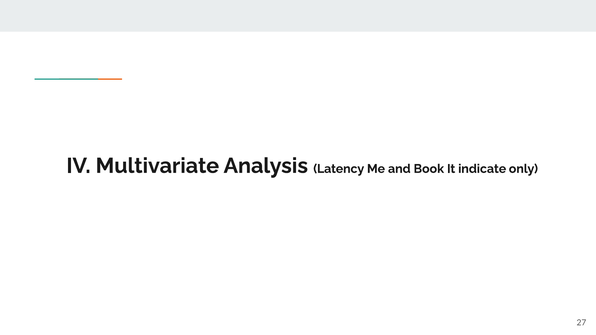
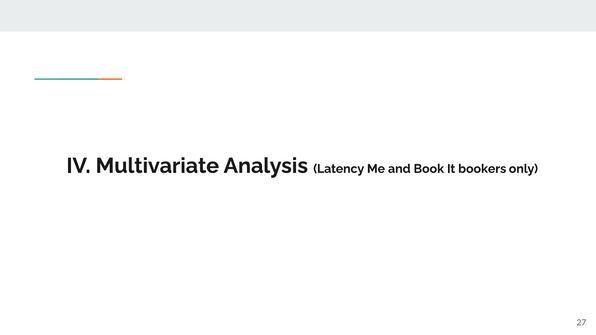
indicate: indicate -> bookers (482, 169)
